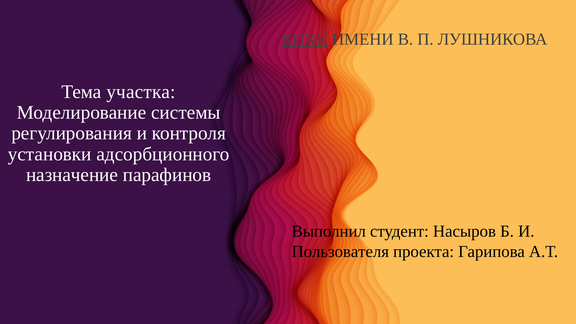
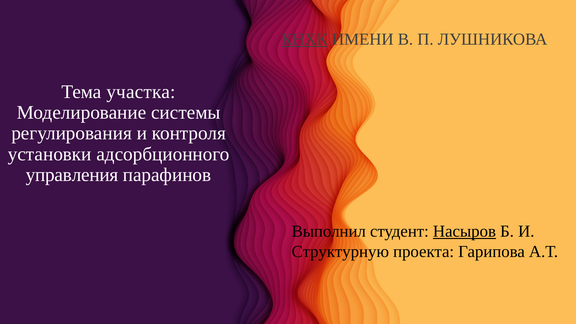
назначение: назначение -> управления (72, 175)
Насыров underline: none -> present (464, 231)
Пользователя: Пользователя -> Структурную (340, 251)
